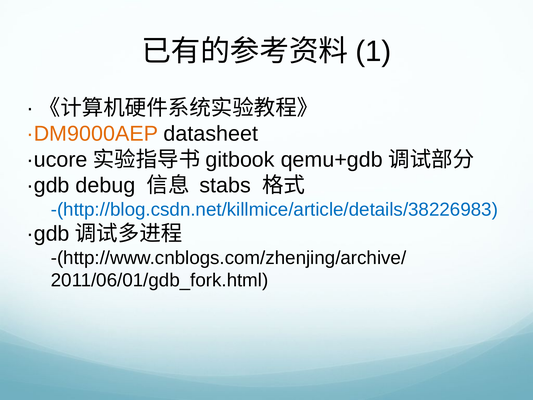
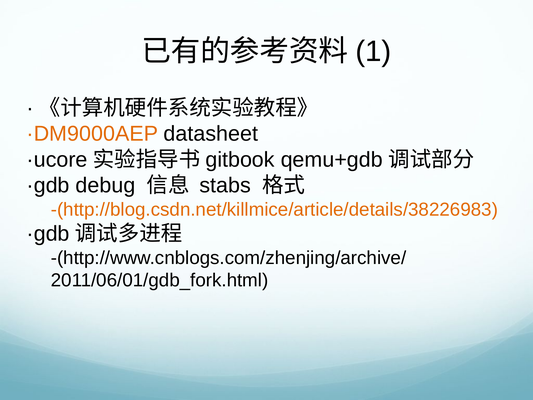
-(http://blog.csdn.net/killmice/article/details/38226983 colour: blue -> orange (274, 209)
